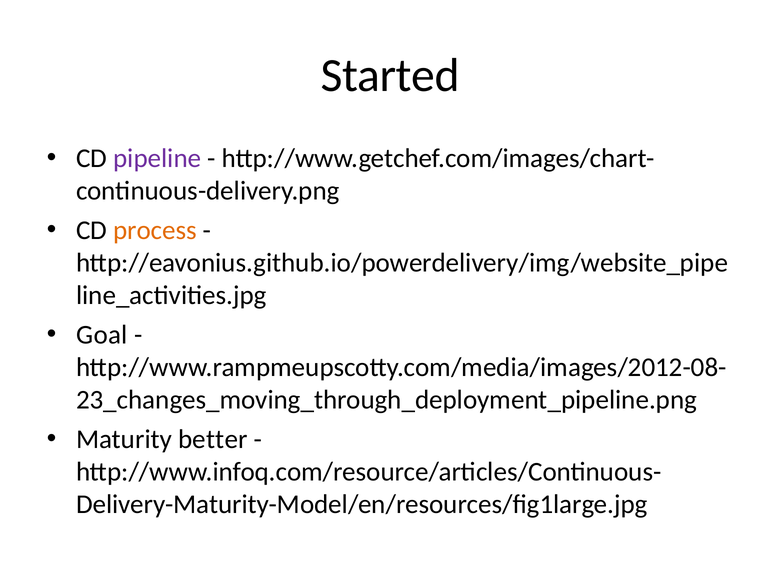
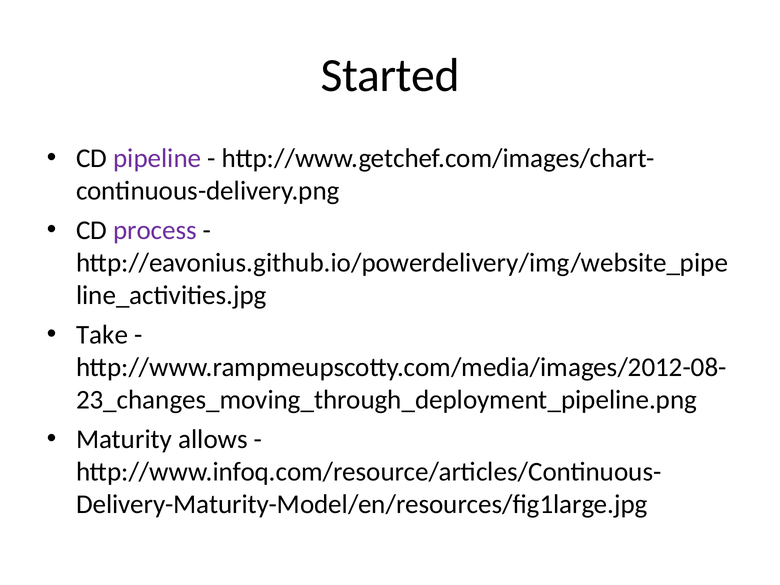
process colour: orange -> purple (155, 230)
Goal: Goal -> Take (102, 335)
better: better -> allows (213, 439)
